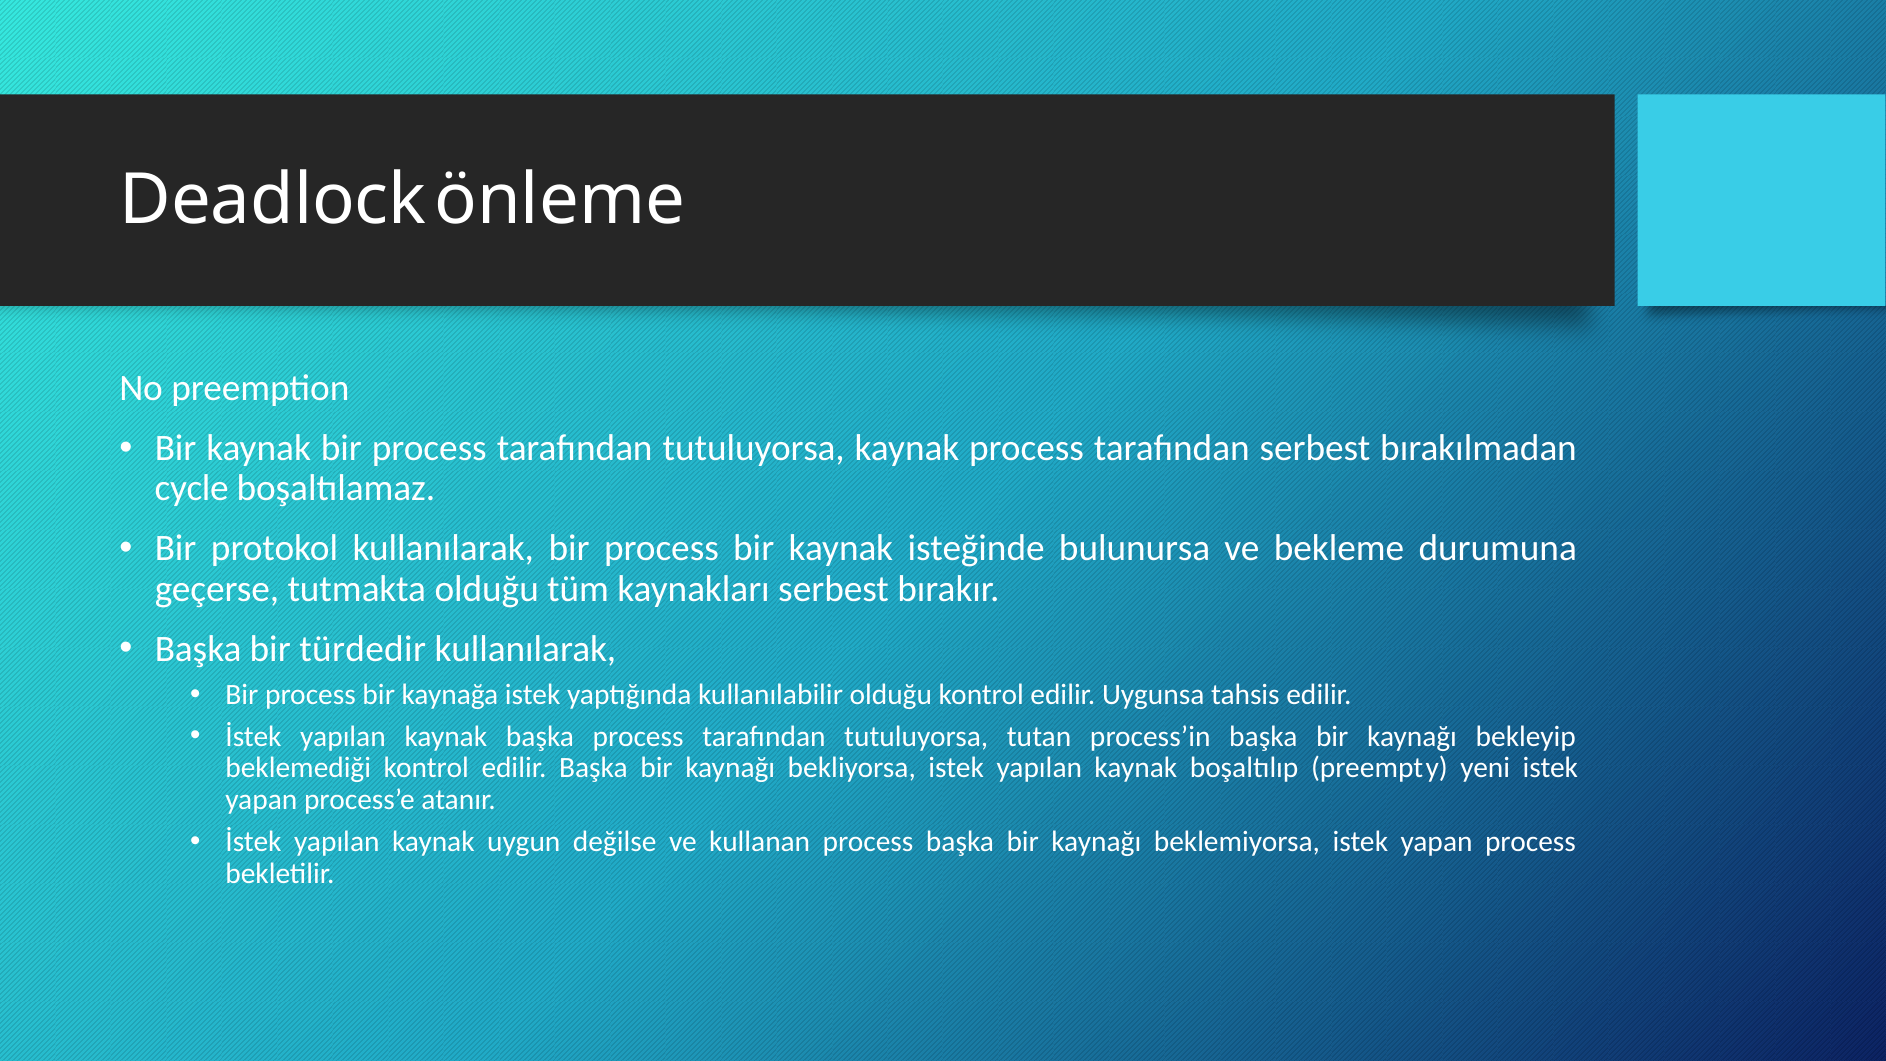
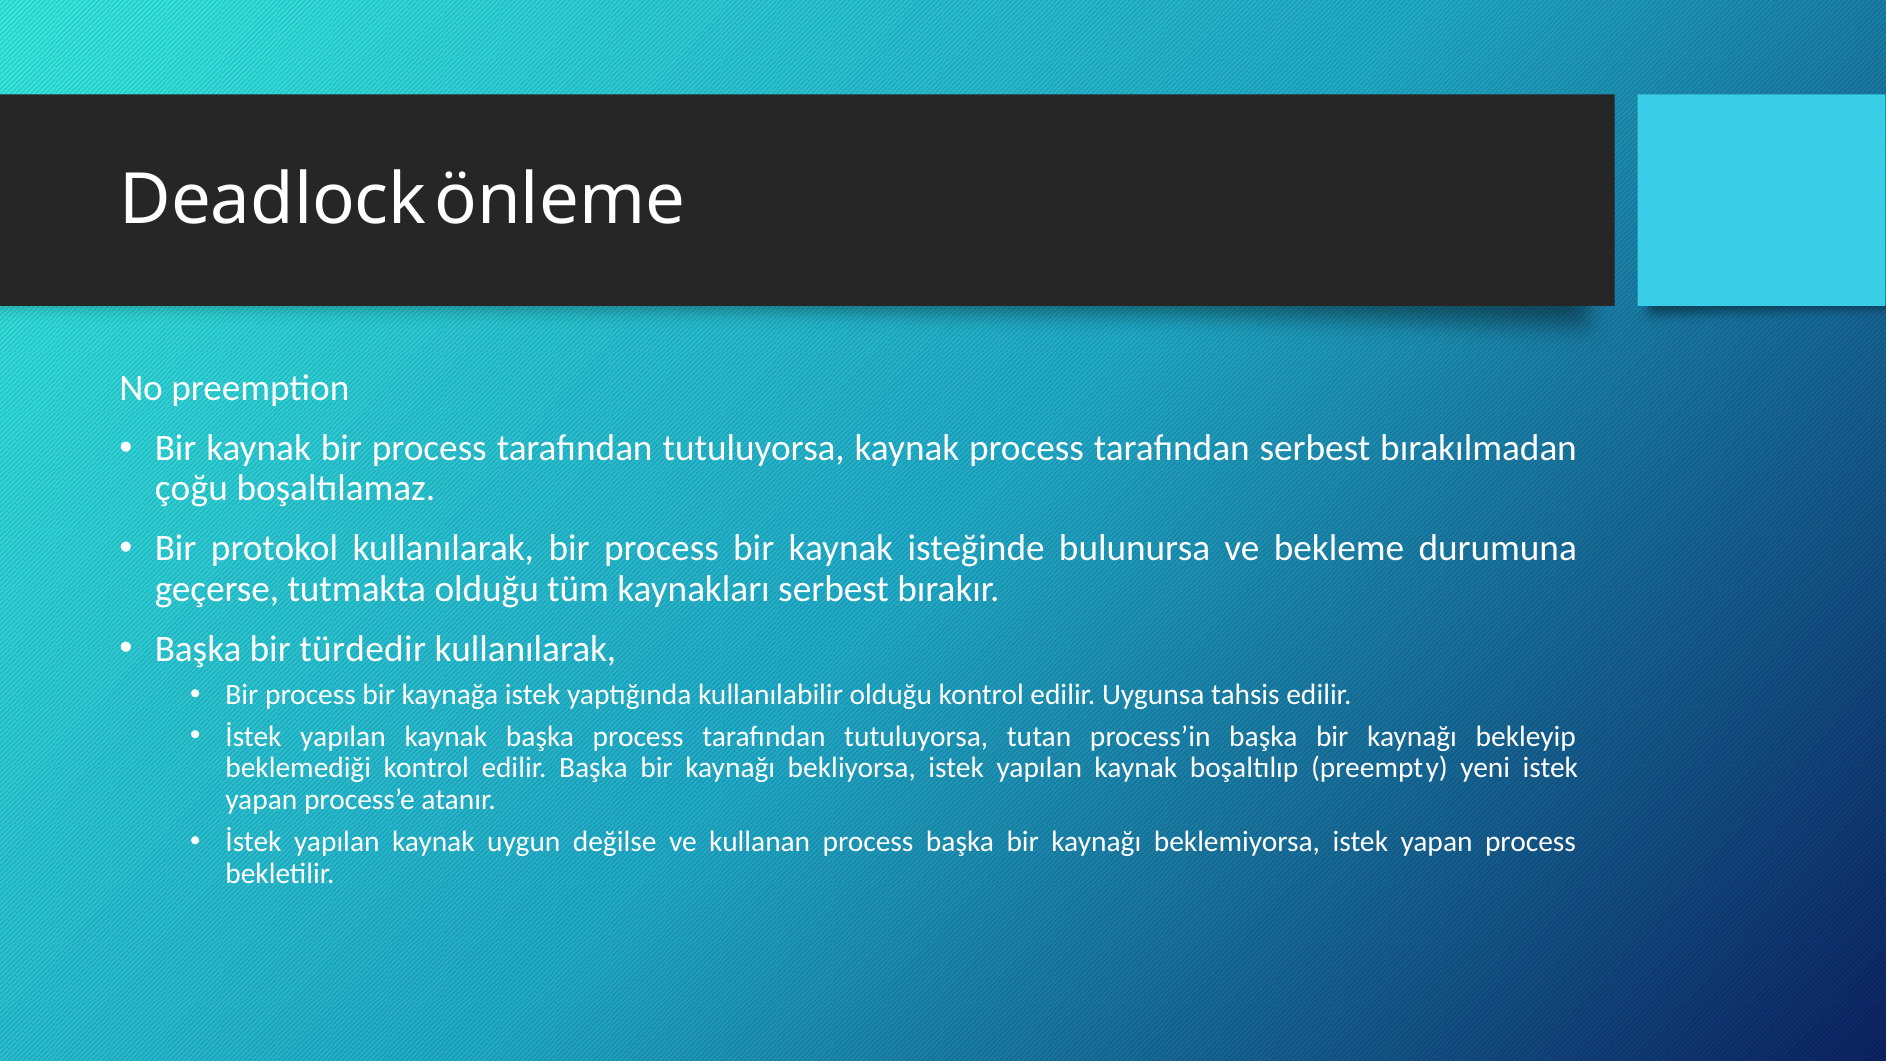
cycle: cycle -> çoğu (191, 489)
